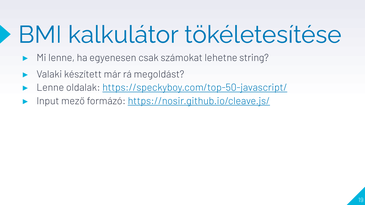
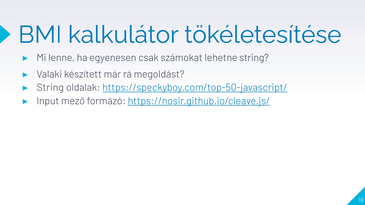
Lenne: Lenne -> String (50, 88)
